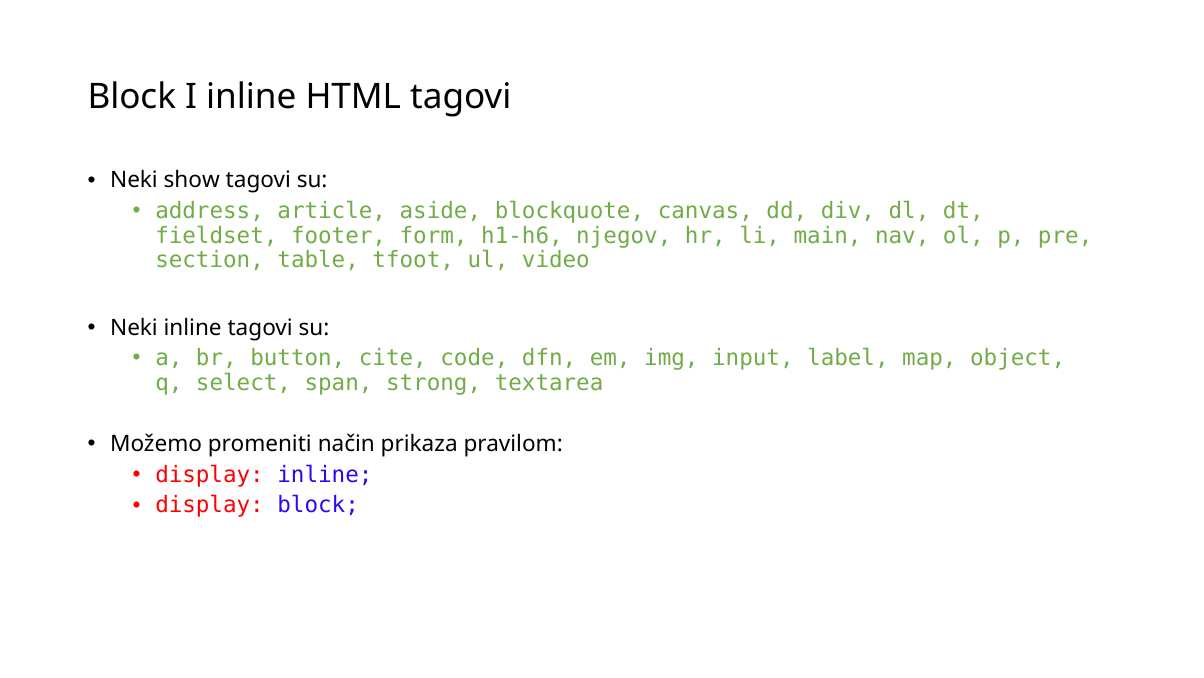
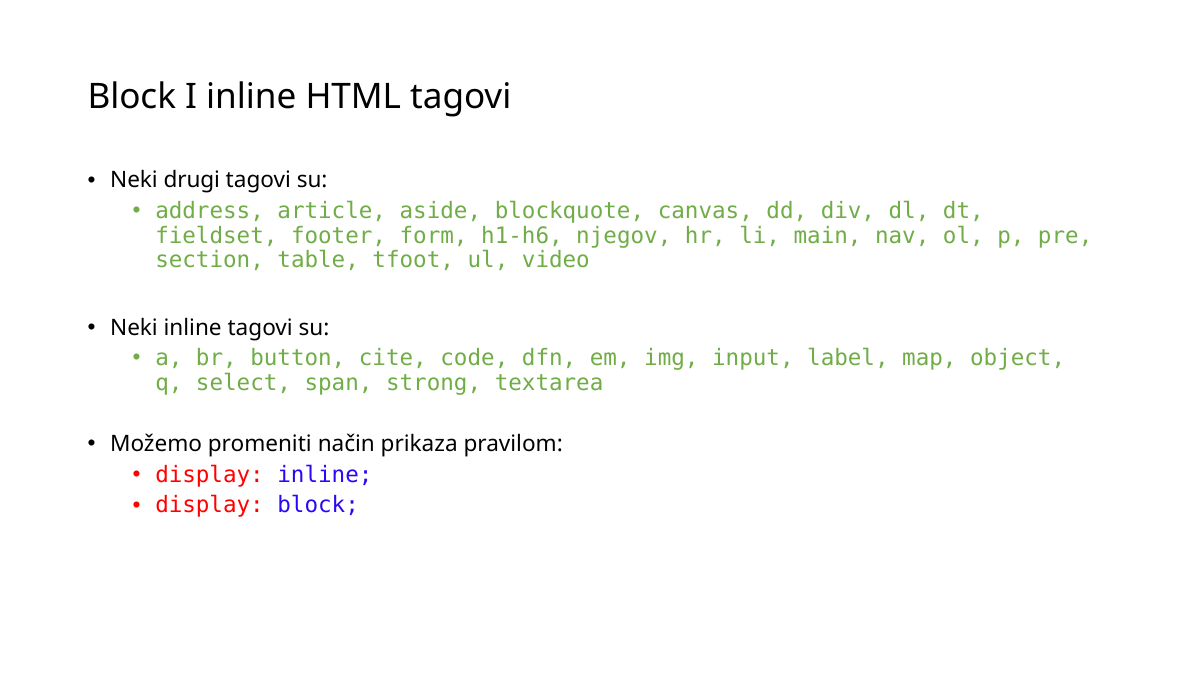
show: show -> drugi (192, 180)
